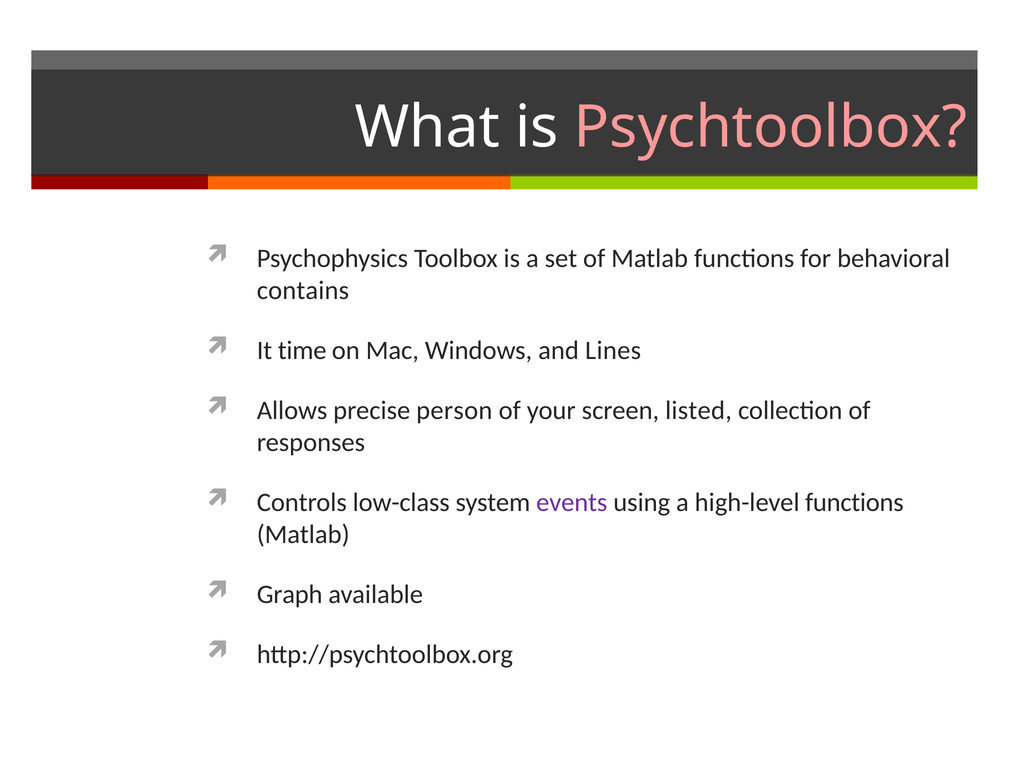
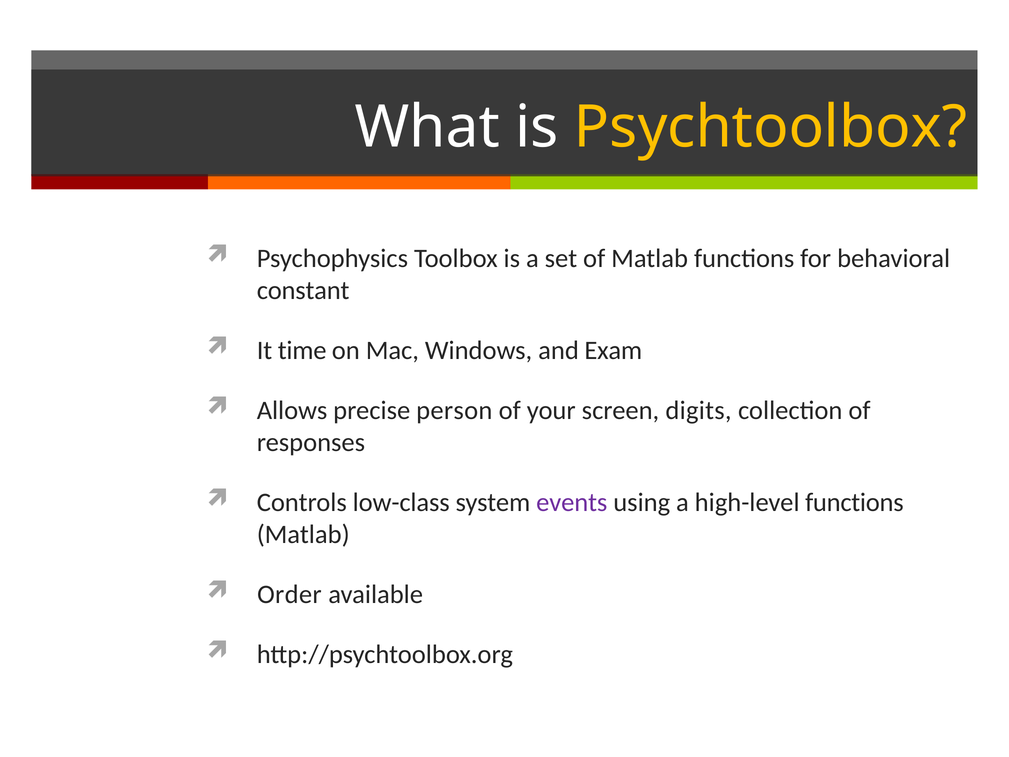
Psychtoolbox colour: pink -> yellow (771, 127)
contains: contains -> constant (303, 290)
Lines: Lines -> Exam (613, 350)
listed: listed -> digits (699, 410)
Graph: Graph -> Order (289, 594)
